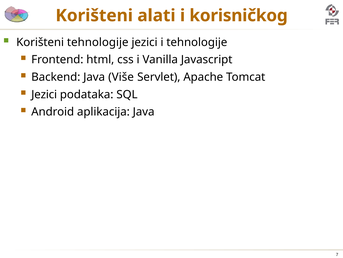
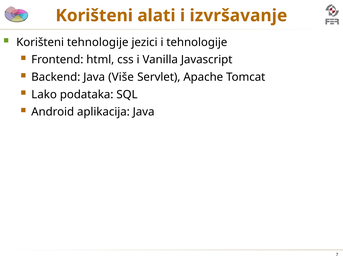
korisničkog: korisničkog -> izvršavanje (238, 16)
Jezici: Jezici -> Lako (44, 94)
